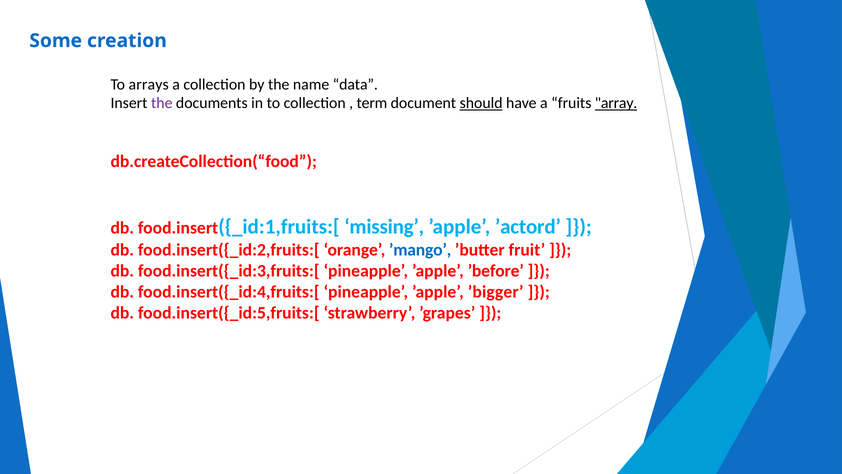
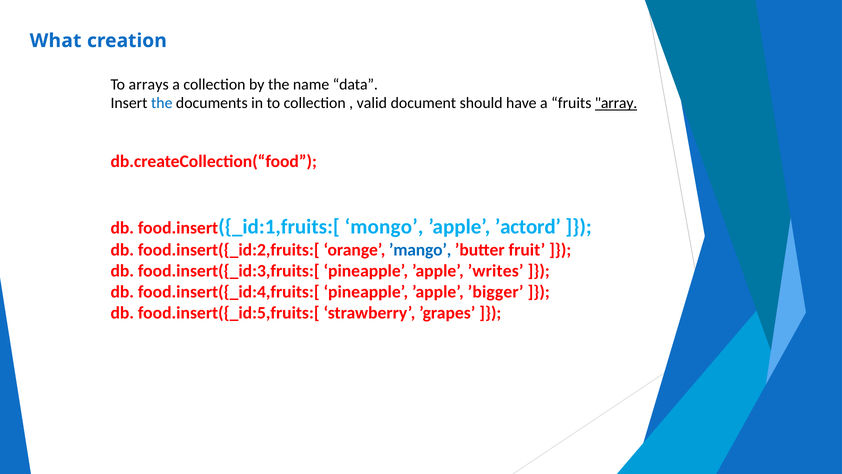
Some: Some -> What (56, 41)
the colour: purple -> blue (162, 103)
term: term -> valid (372, 103)
should underline: present -> none (481, 103)
missing: missing -> mongo (384, 227)
’before: ’before -> ’writes (496, 271)
